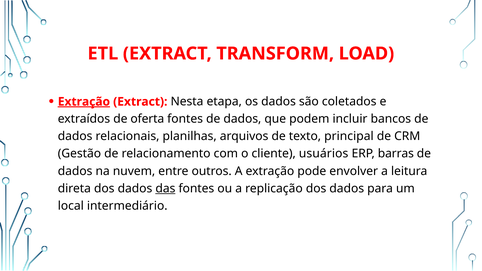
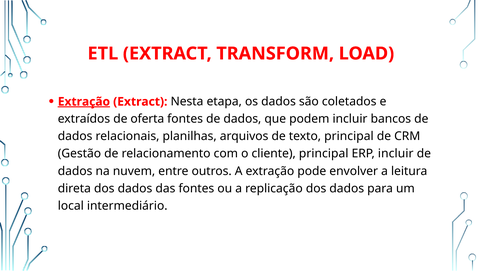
cliente usuários: usuários -> principal (324, 154)
ERP barras: barras -> incluir (396, 154)
das underline: present -> none (165, 188)
